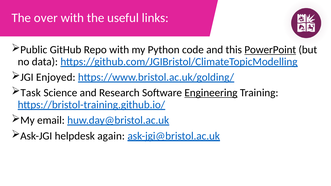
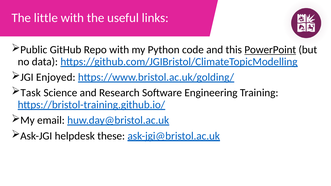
over: over -> little (46, 18)
Engineering underline: present -> none (211, 93)
again: again -> these (111, 136)
